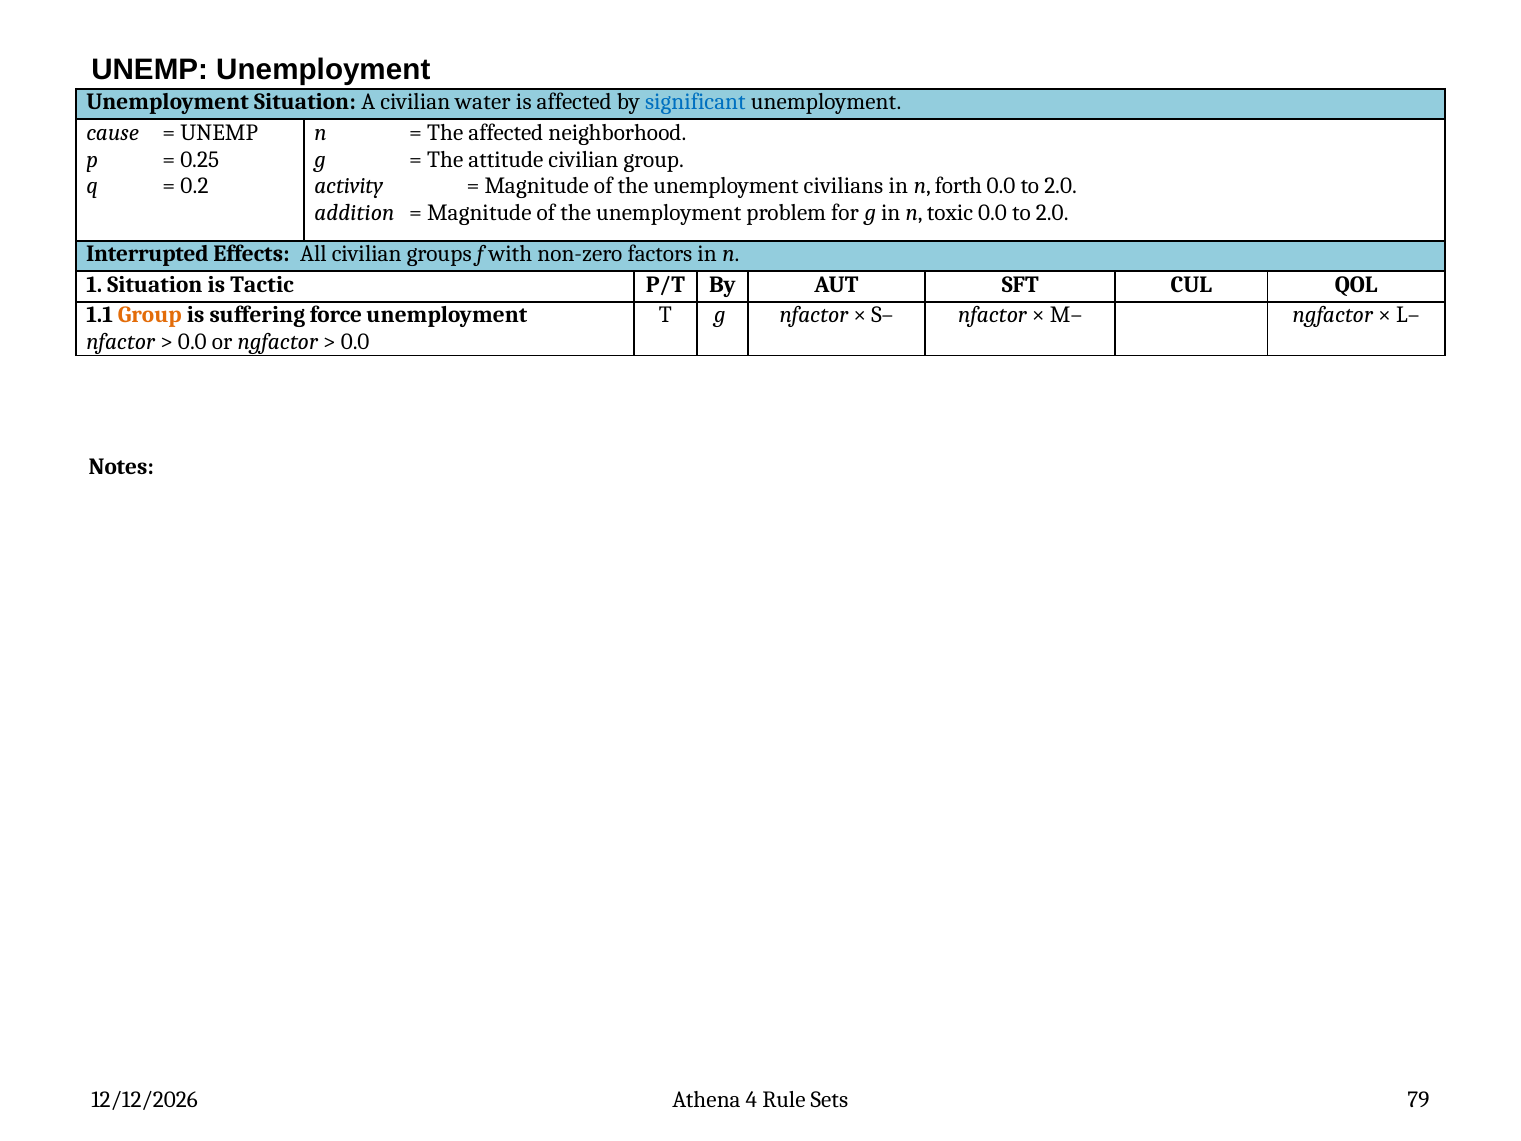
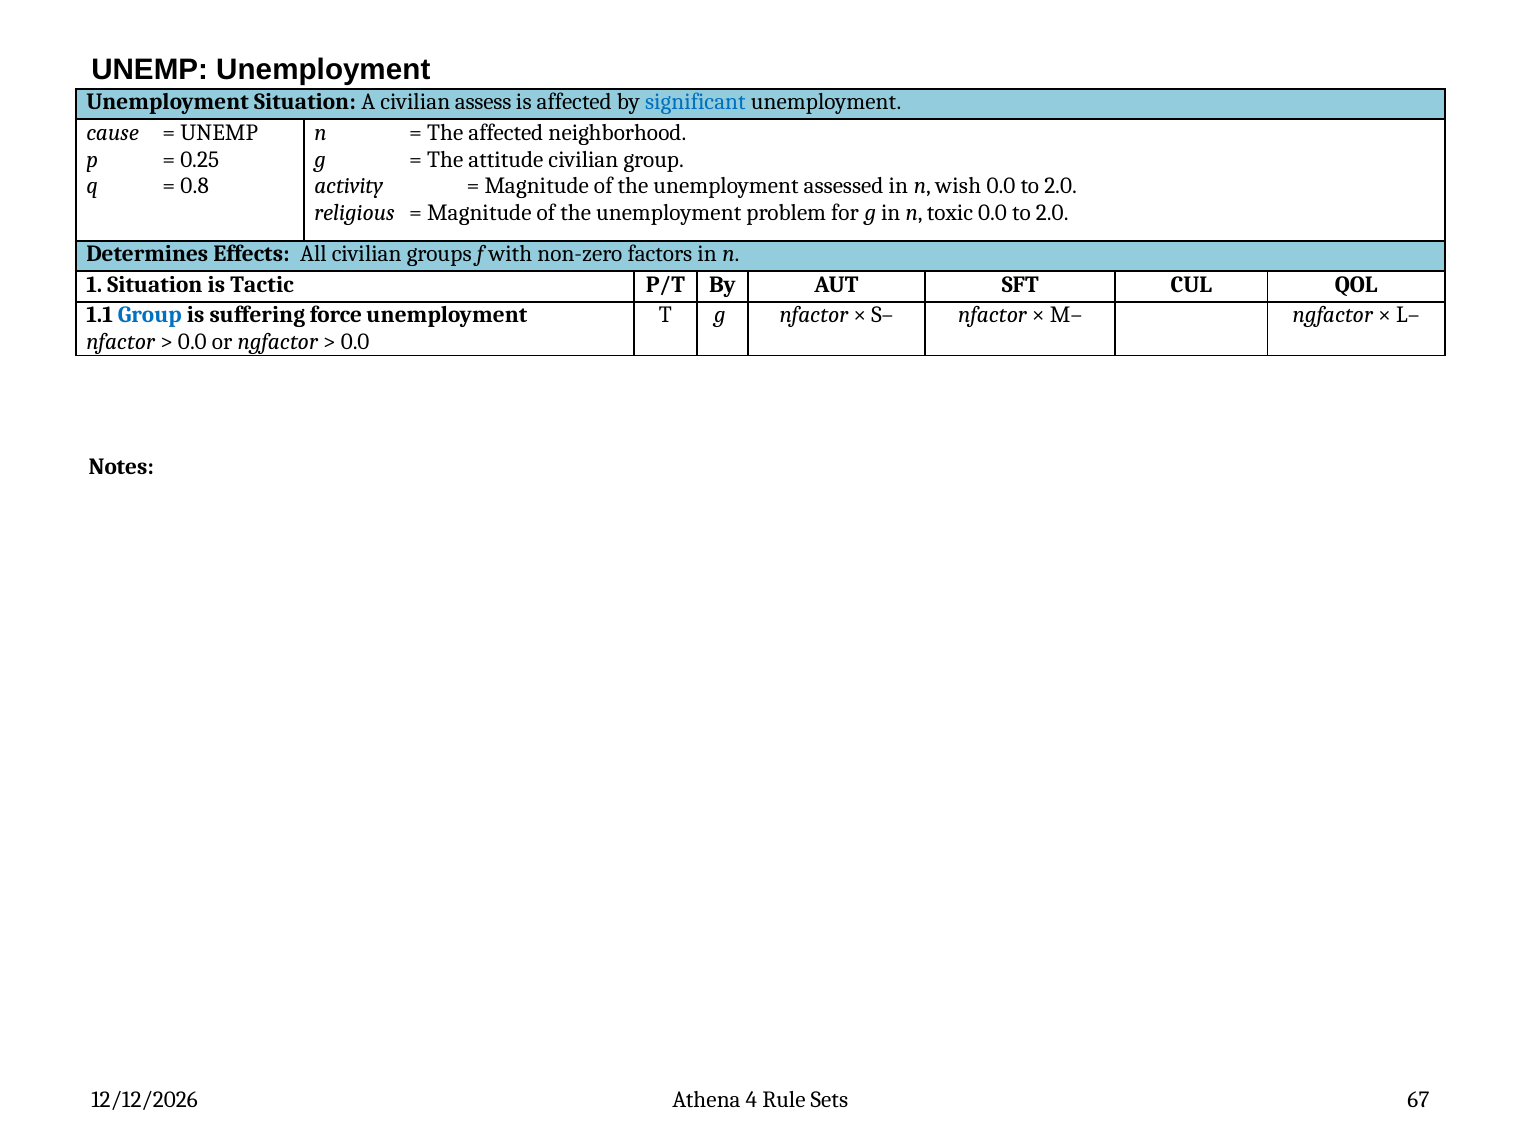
water: water -> assess (483, 102)
0.2: 0.2 -> 0.8 (195, 186)
civilians: civilians -> assessed (844, 186)
forth: forth -> wish (958, 186)
addition: addition -> religious (355, 213)
Interrupted: Interrupted -> Determines (147, 254)
Group colour: orange -> blue (150, 315)
79: 79 -> 67 (1418, 1099)
